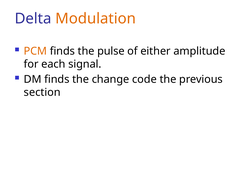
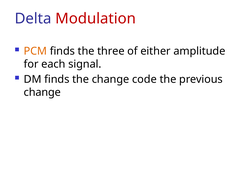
Modulation colour: orange -> red (96, 19)
pulse: pulse -> three (111, 51)
section: section -> change (42, 92)
